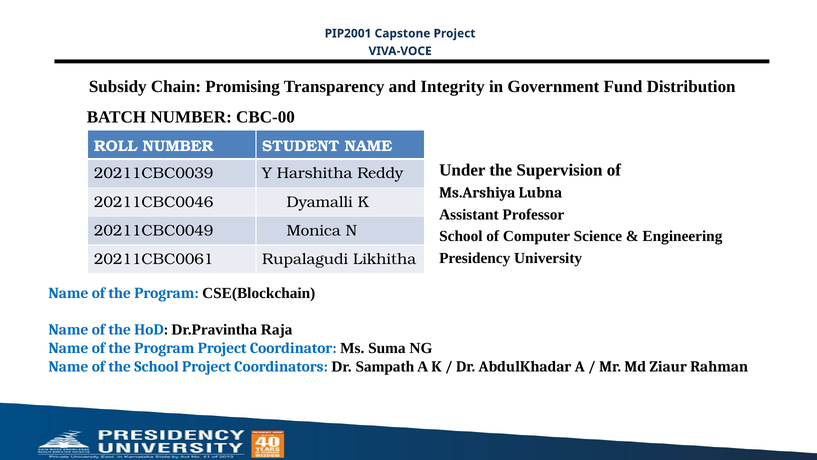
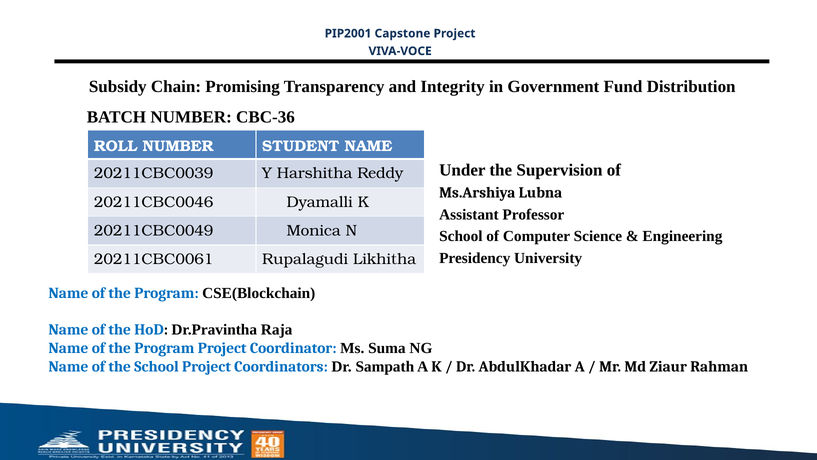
CBC-00: CBC-00 -> CBC-36 (265, 117)
